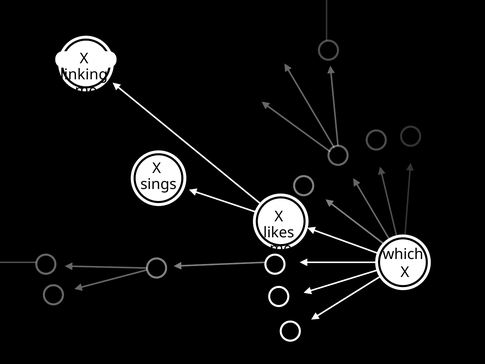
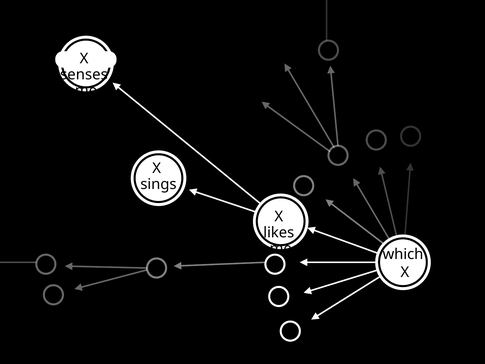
linking: linking -> senses (84, 74)
